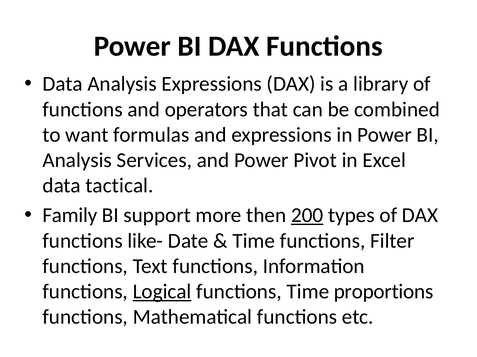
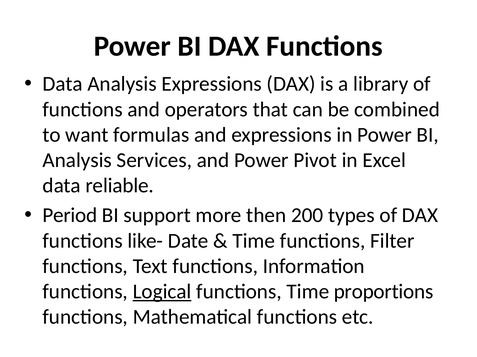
tactical: tactical -> reliable (120, 186)
Family: Family -> Period (70, 216)
200 underline: present -> none (307, 216)
